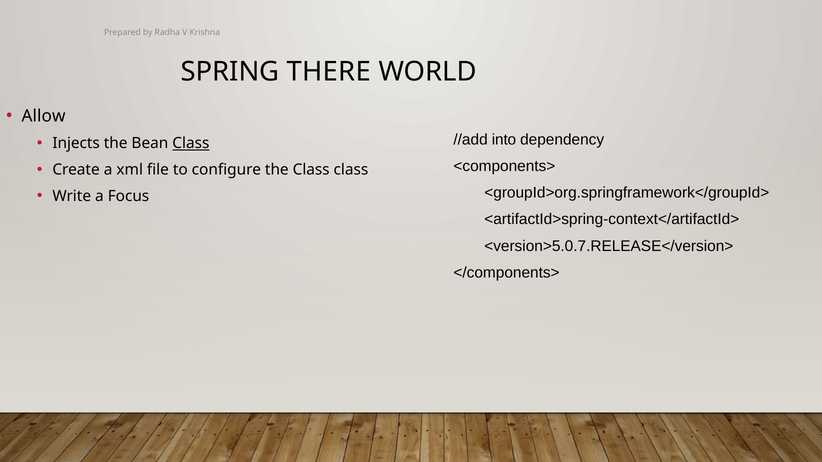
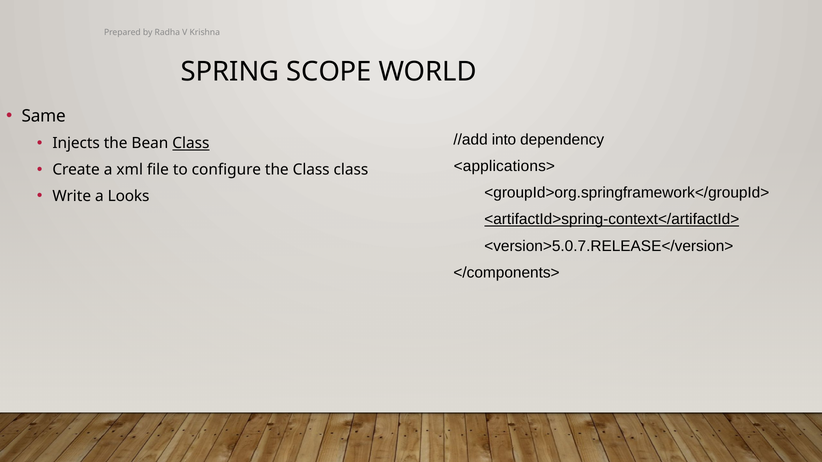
THERE: THERE -> SCOPE (329, 72)
Allow: Allow -> Same (44, 116)
<components>: <components> -> <applications> (504, 166)
Focus: Focus -> Looks (129, 196)
<artifactId>spring-context</artifactId> underline: none -> present (612, 220)
